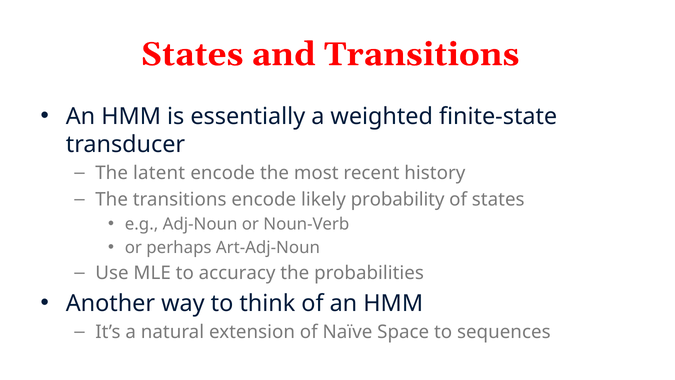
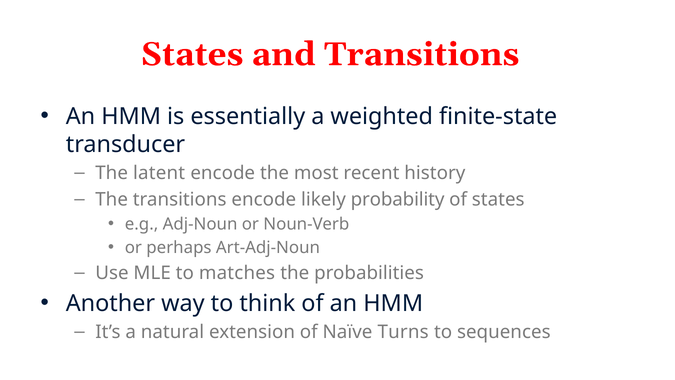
accuracy: accuracy -> matches (237, 273)
Space: Space -> Turns (403, 332)
